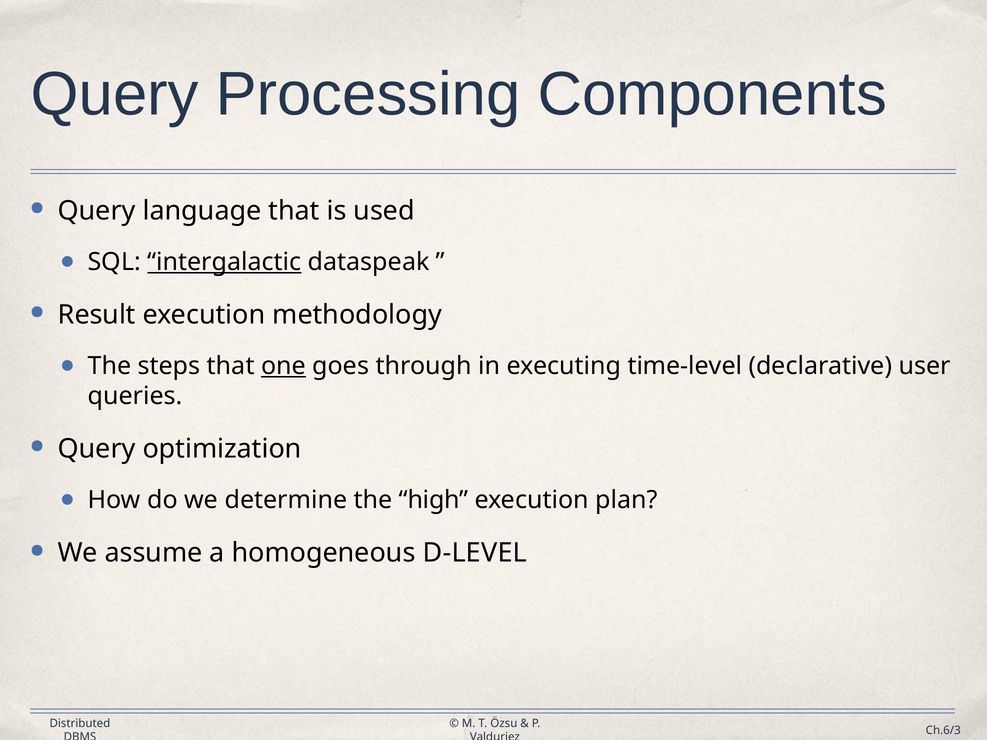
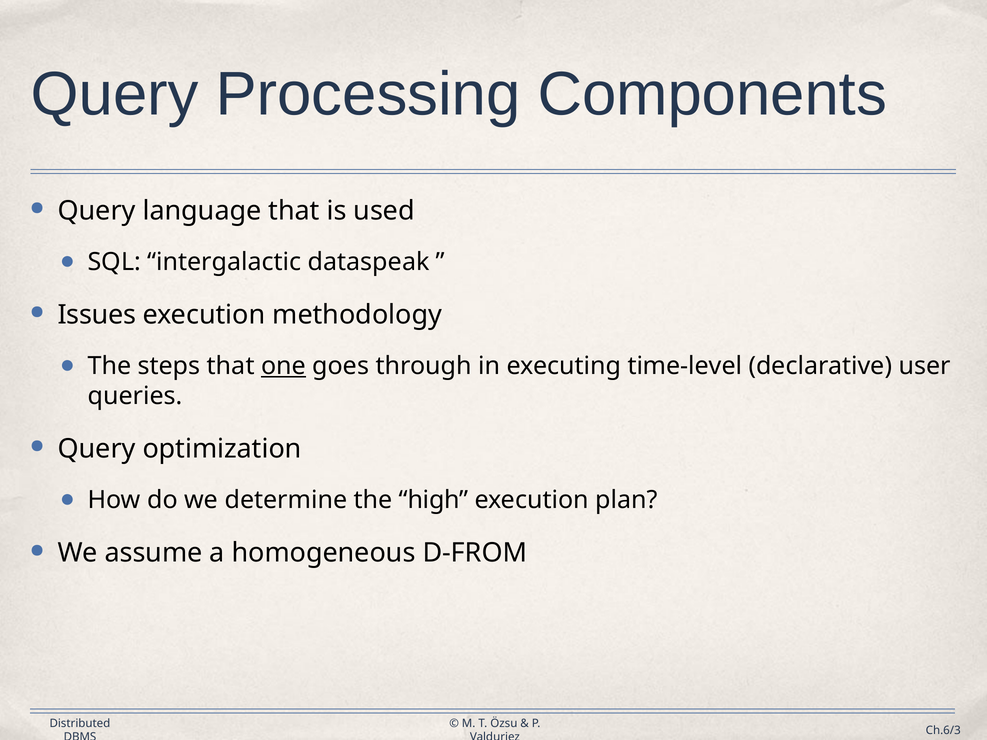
intergalactic underline: present -> none (224, 262)
Result: Result -> Issues (97, 315)
D-LEVEL: D-LEVEL -> D-FROM (475, 553)
